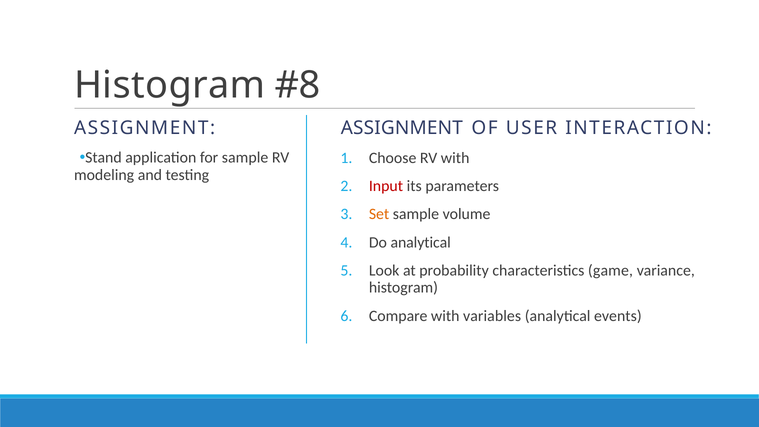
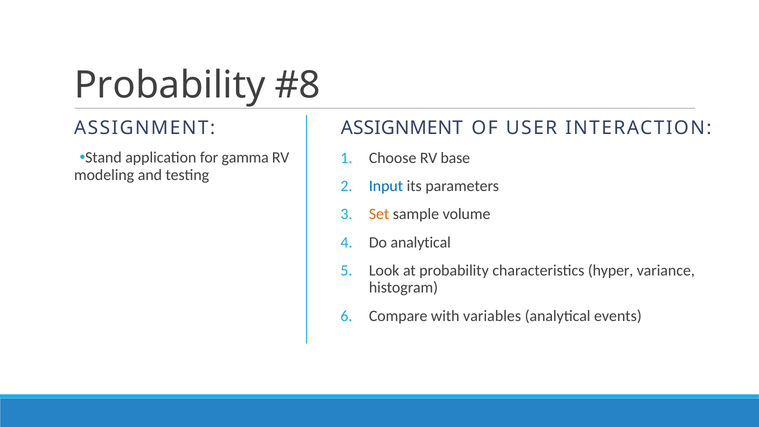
Histogram: Histogram -> Probability (170, 85)
for sample: sample -> gamma (245, 158)
RV with: with -> base (455, 158)
Input colour: red -> blue (386, 186)
game: game -> hyper (611, 270)
